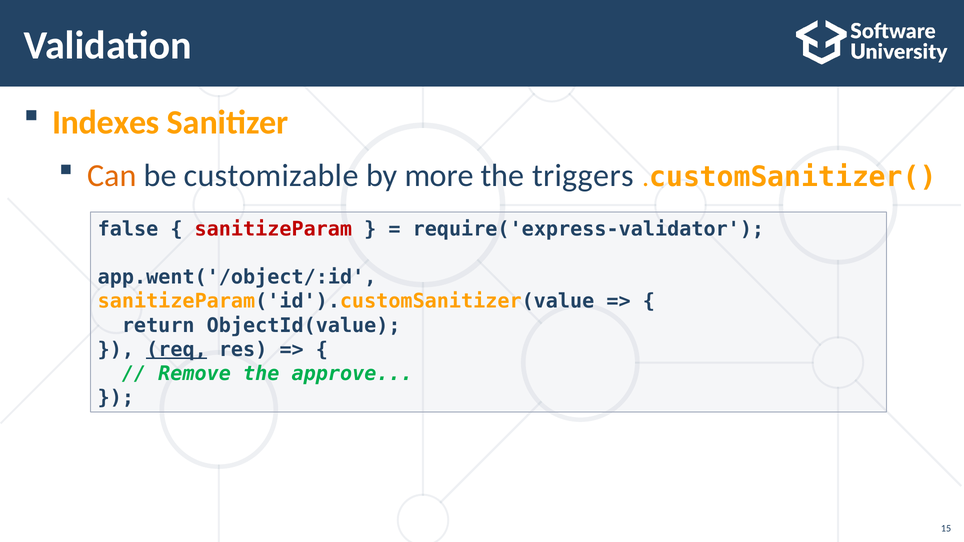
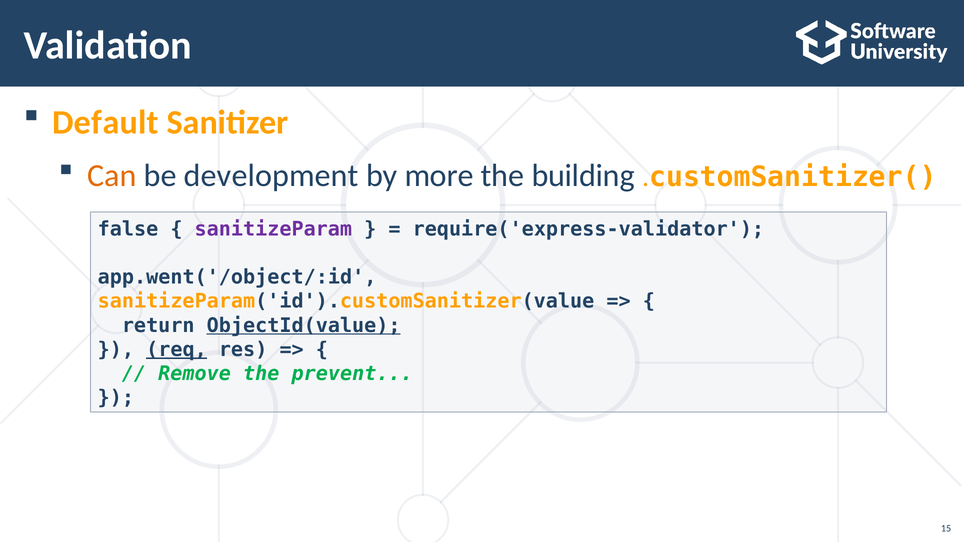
Indexes: Indexes -> Default (105, 122)
customizable: customizable -> development (271, 176)
triggers: triggers -> building (583, 176)
sanitizeParam colour: red -> purple (273, 229)
ObjectId(value underline: none -> present (304, 326)
approve: approve -> prevent (352, 374)
